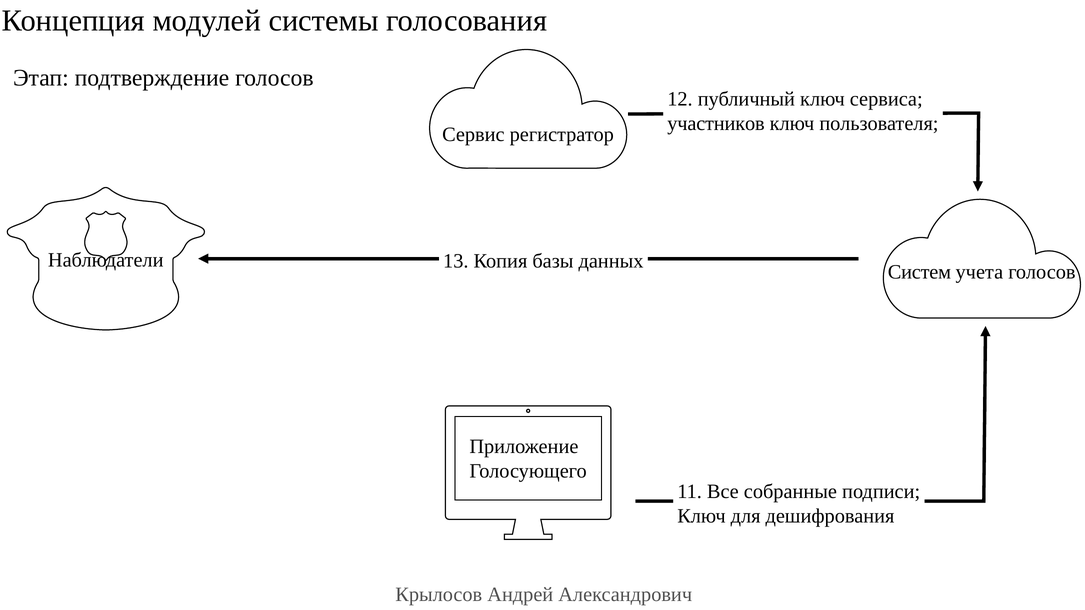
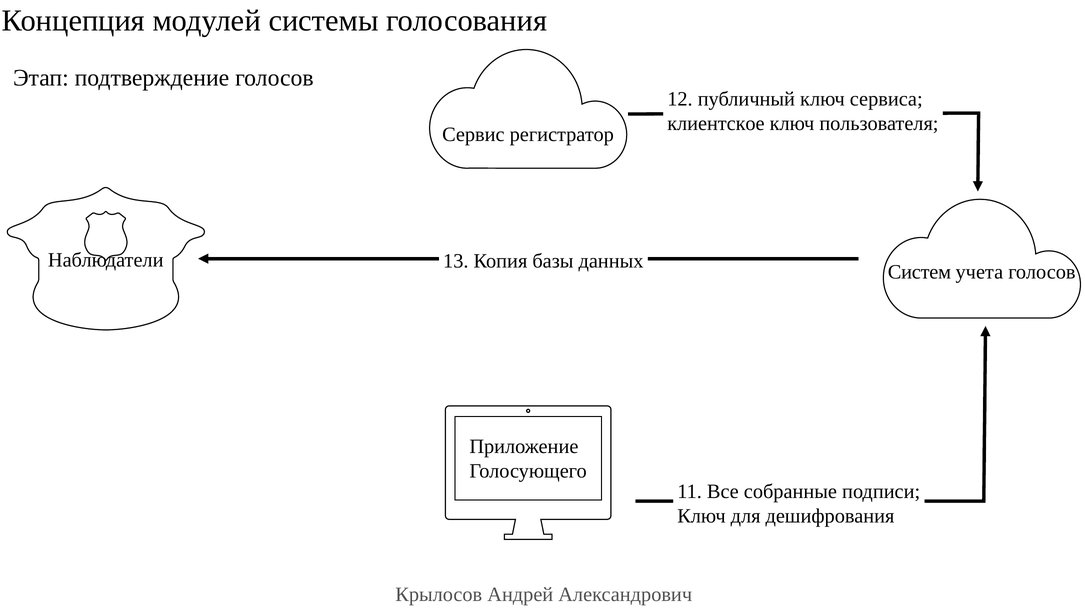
участников: участников -> клиентское (716, 124)
